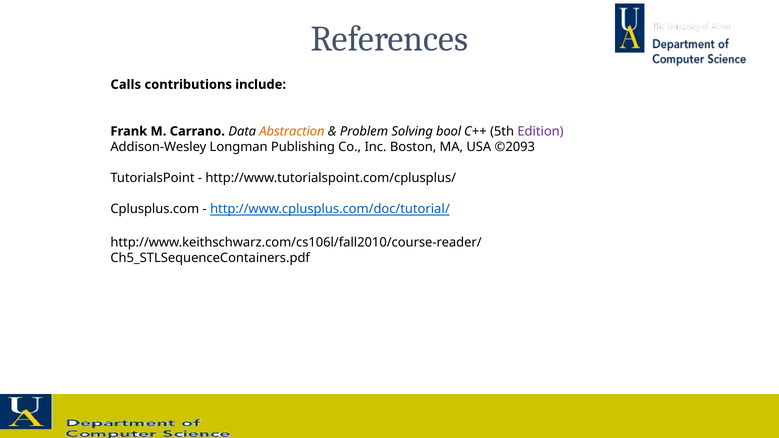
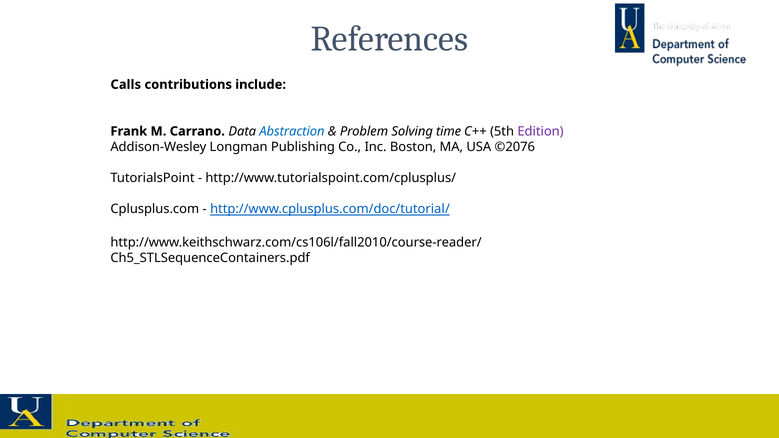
Abstraction colour: orange -> blue (292, 131)
bool: bool -> time (449, 131)
©2093: ©2093 -> ©2076 (515, 147)
